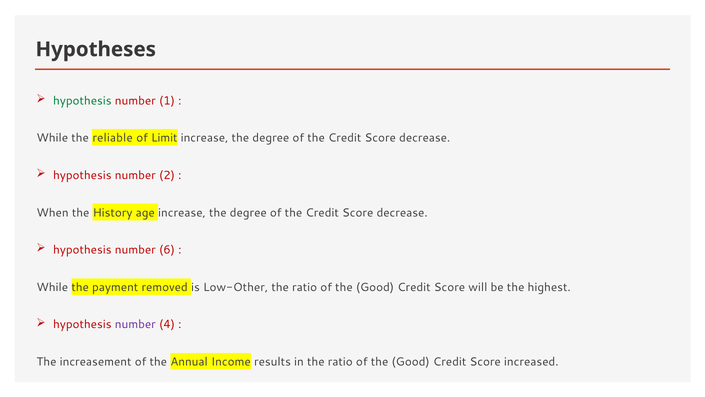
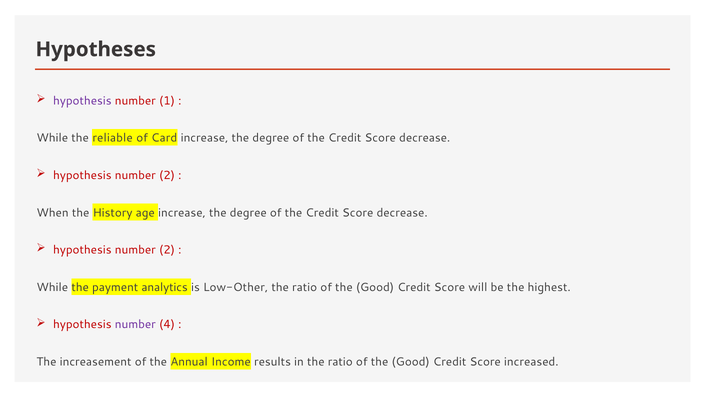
hypothesis colour: green -> purple (82, 101)
Limit: Limit -> Card (164, 138)
6: 6 -> 2 (167, 250)
removed: removed -> analytics (165, 287)
